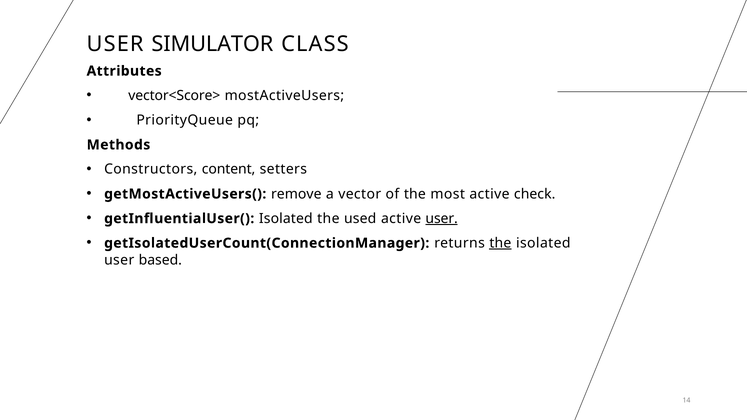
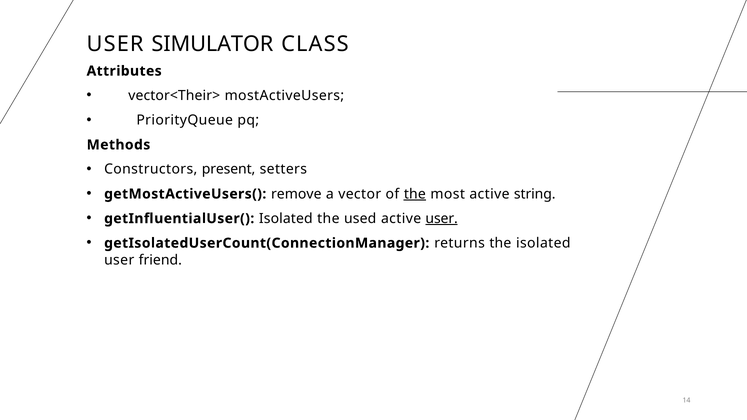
vector<Score>: vector<Score> -> vector<Their> (174, 96)
content: content -> present (229, 169)
the underline: none -> present (415, 194)
check: check -> string (535, 194)
the underline: present -> none (500, 243)
based: based -> friend (160, 260)
